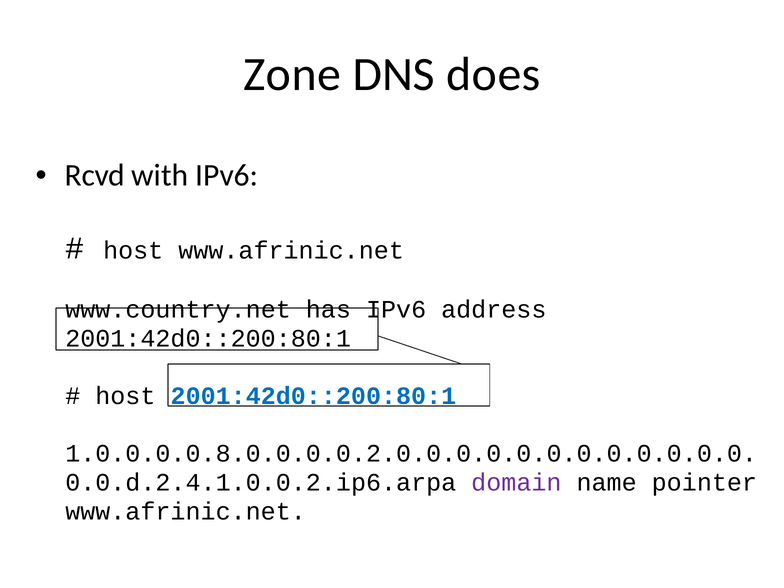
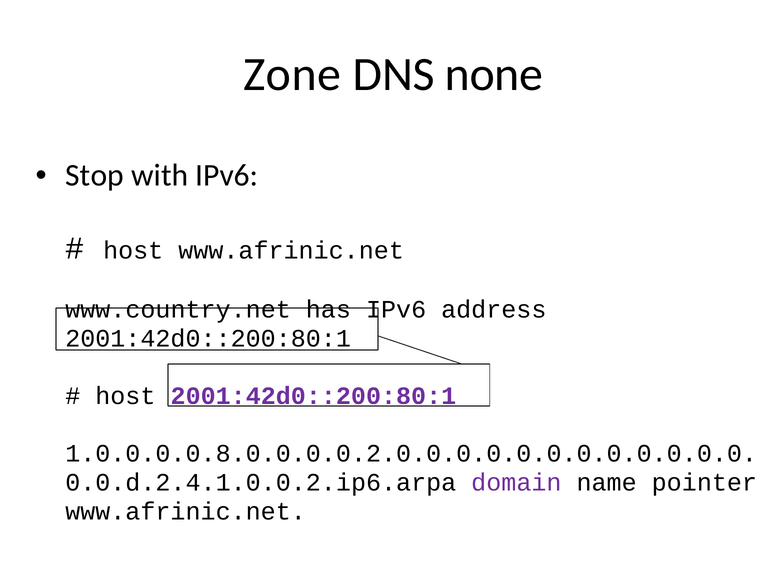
does: does -> none (494, 74)
Rcvd: Rcvd -> Stop (95, 175)
2001:42d0::200:80:1 colour: blue -> purple (313, 396)
